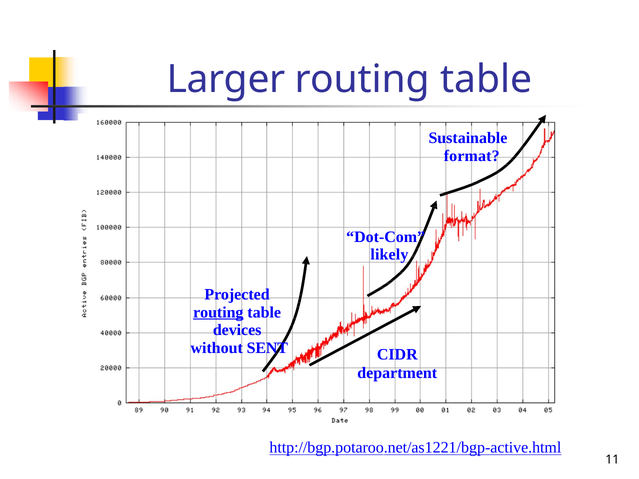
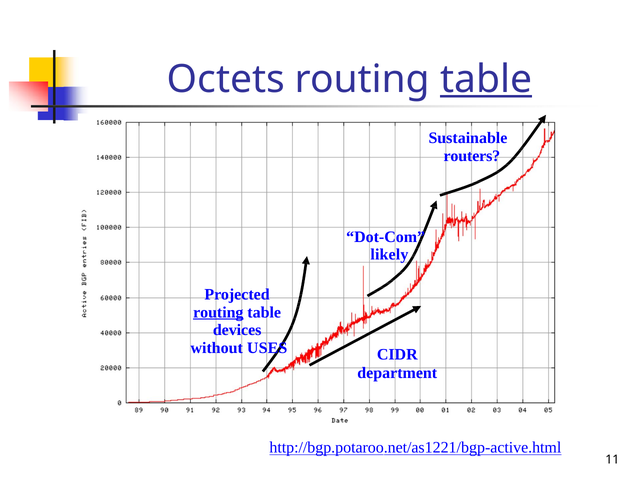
Larger: Larger -> Octets (226, 79)
table underline: none -> present (486, 79)
format: format -> routers (472, 156)
SENT: SENT -> USES (267, 348)
